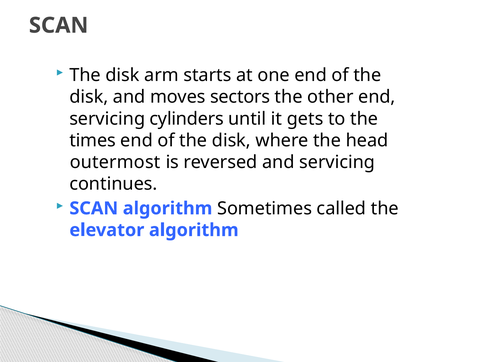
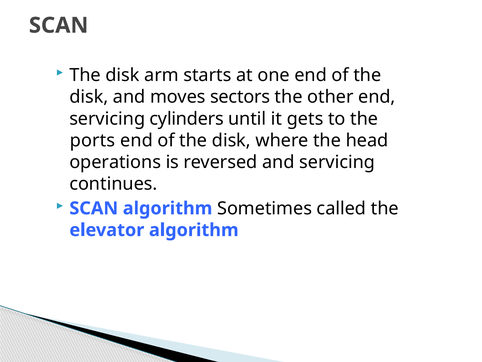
times: times -> ports (92, 140)
outermost: outermost -> operations (115, 162)
